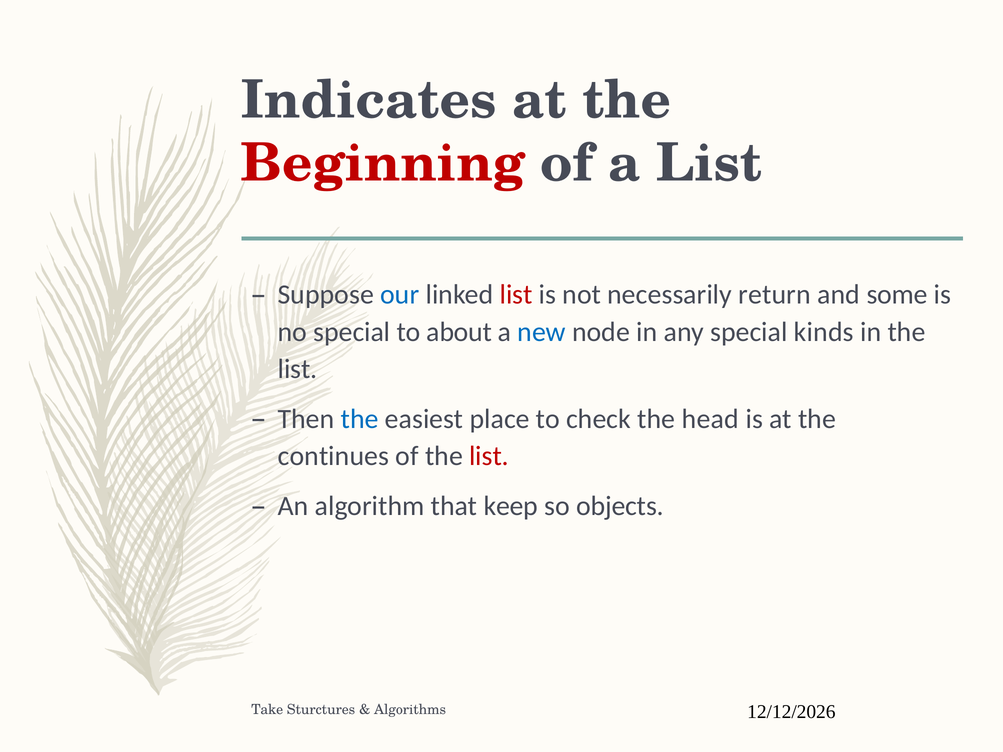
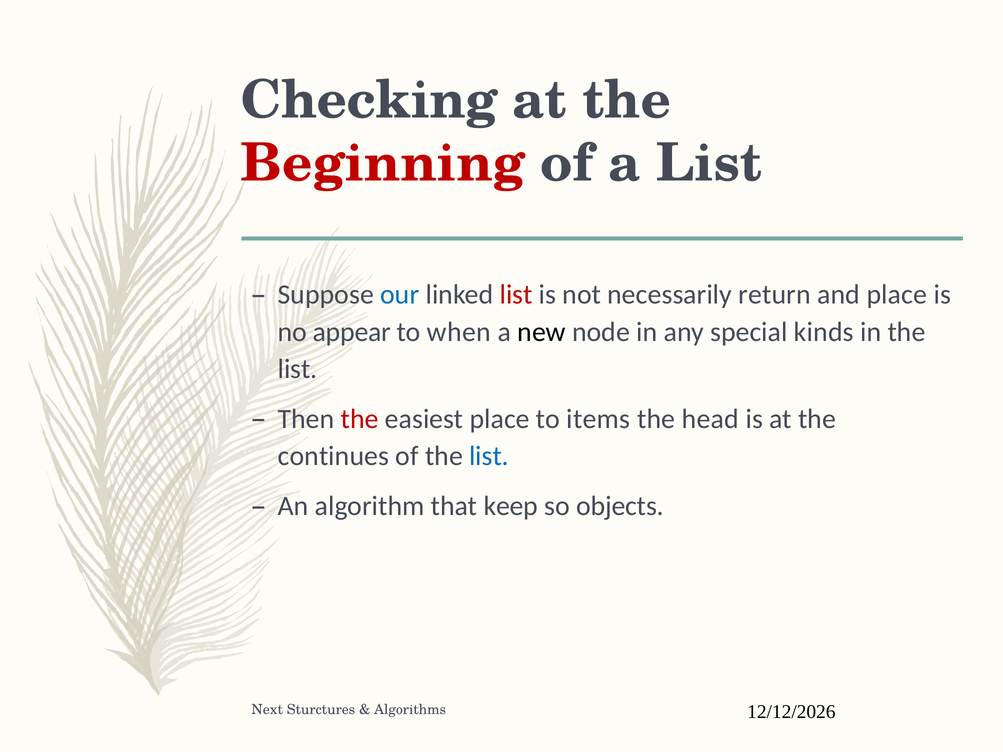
Indicates: Indicates -> Checking (369, 100)
and some: some -> place (897, 295)
no special: special -> appear (352, 332)
about: about -> when (459, 332)
new colour: blue -> black (542, 332)
the colour: blue -> red (360, 419)
check: check -> items (598, 419)
list colour: red -> blue (489, 456)
Take: Take -> Next (267, 710)
